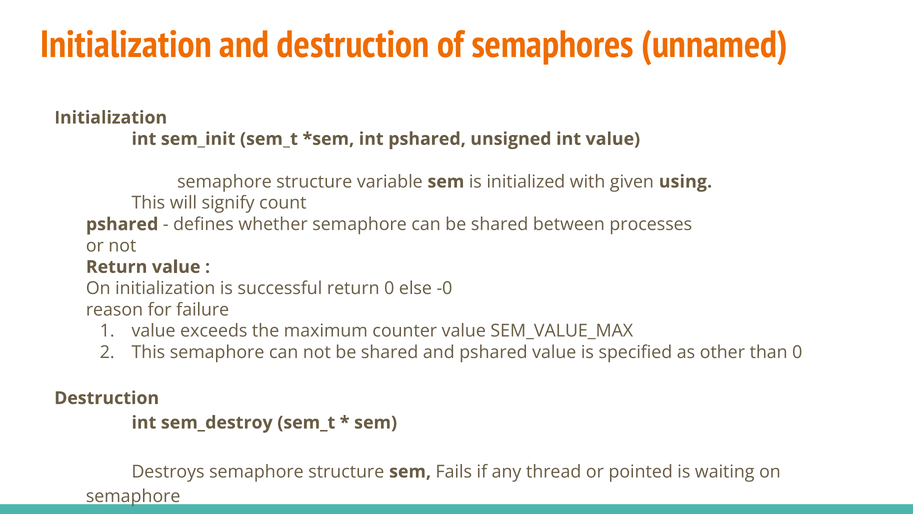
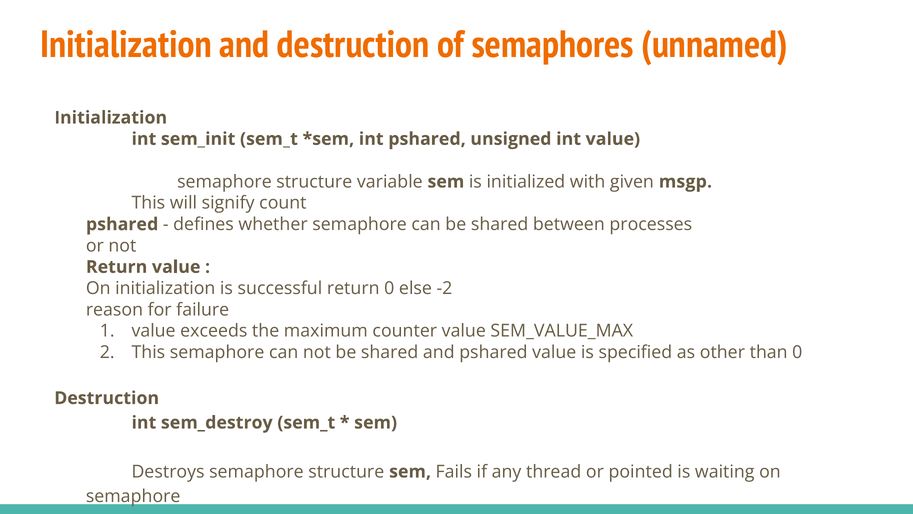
using: using -> msgp (685, 182)
-0: -0 -> -2 (444, 288)
